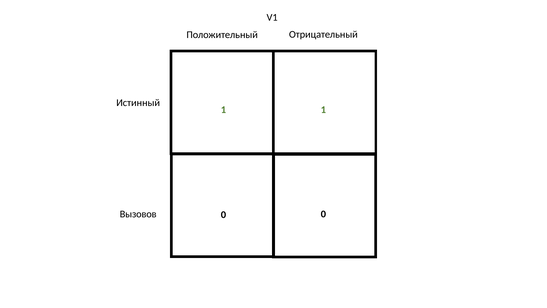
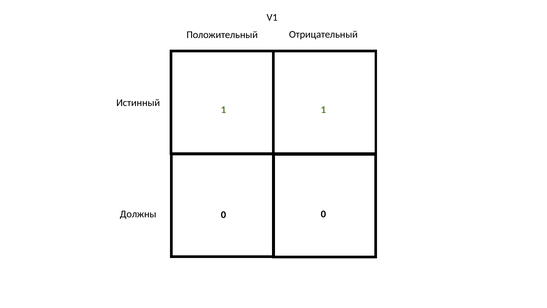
Вызовов: Вызовов -> Должны (138, 214)
